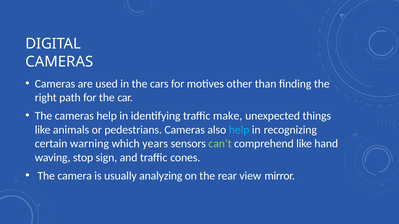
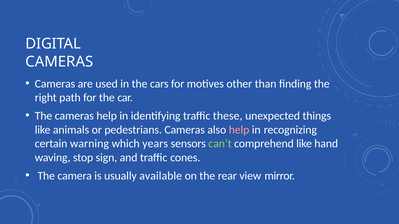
make: make -> these (228, 116)
help colour: light blue -> pink (239, 130)
analyzing: analyzing -> available (161, 176)
